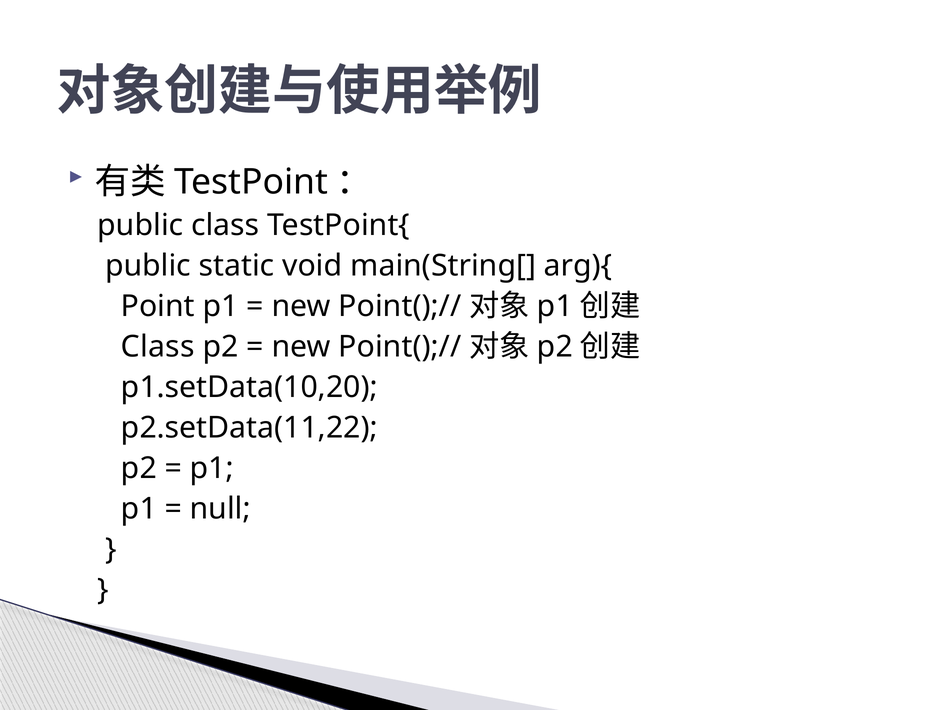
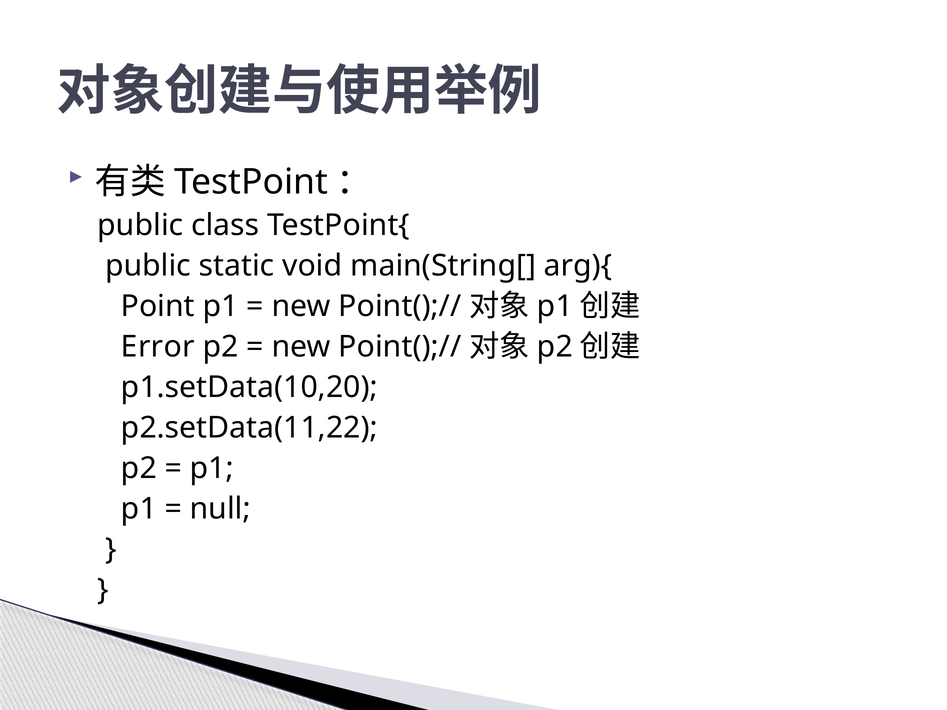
Class: Class -> Error (158, 347)
